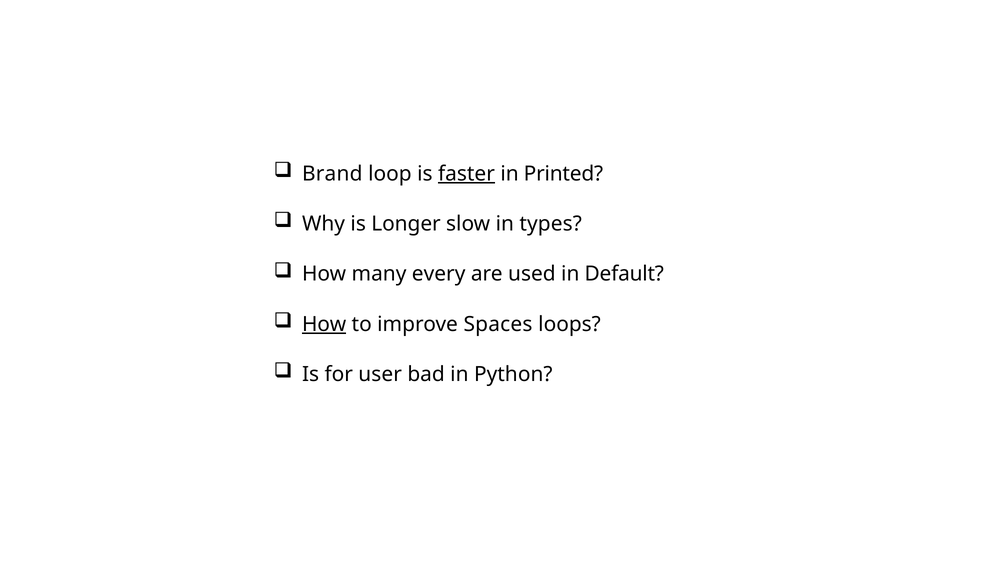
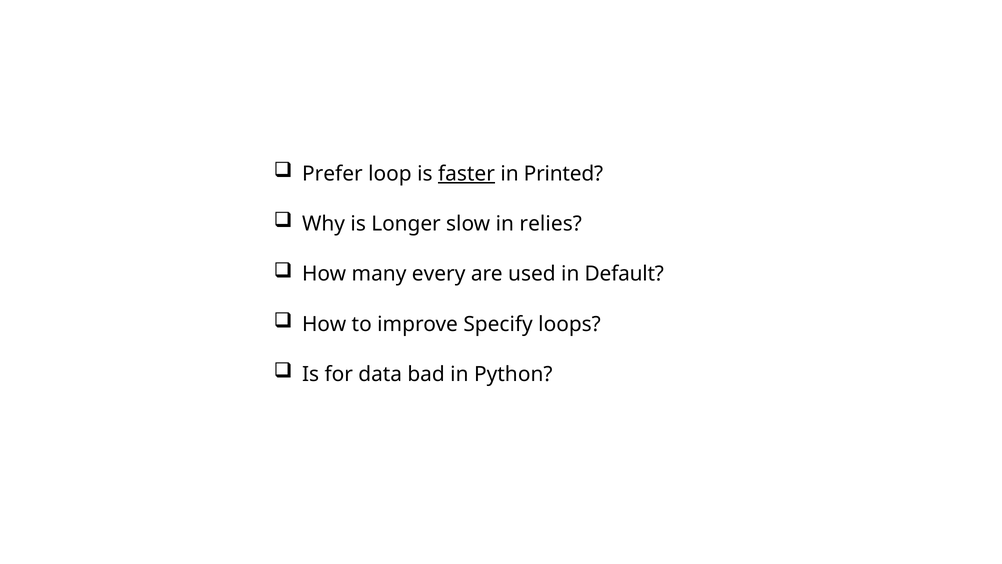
Brand: Brand -> Prefer (332, 174)
types: types -> relies (551, 224)
How underline: present -> none (324, 324)
Spaces: Spaces -> Specify (498, 324)
user: user -> data (380, 374)
